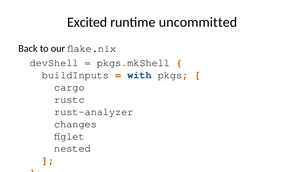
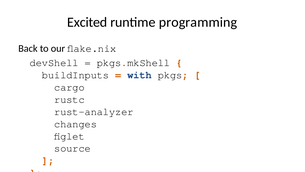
uncommitted: uncommitted -> programming (198, 22)
nested: nested -> source (72, 148)
